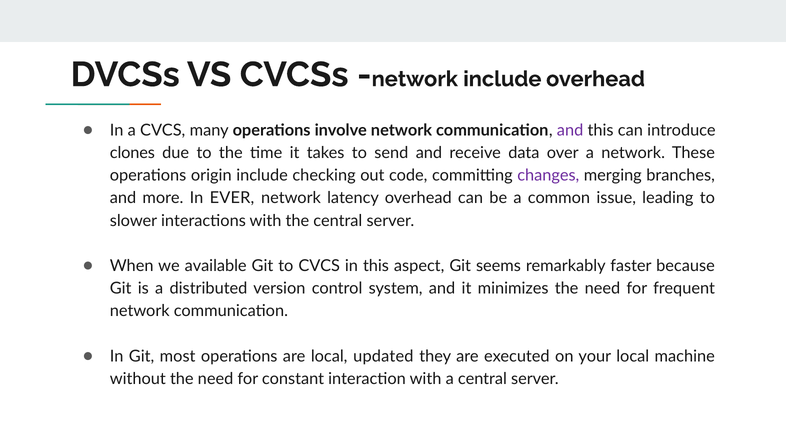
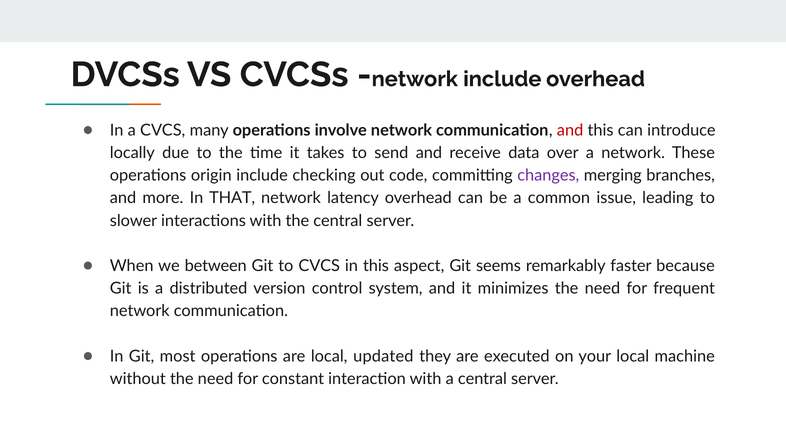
and colour: purple -> red (570, 130)
clones: clones -> locally (132, 153)
EVER: EVER -> THAT (232, 198)
available: available -> between (216, 266)
